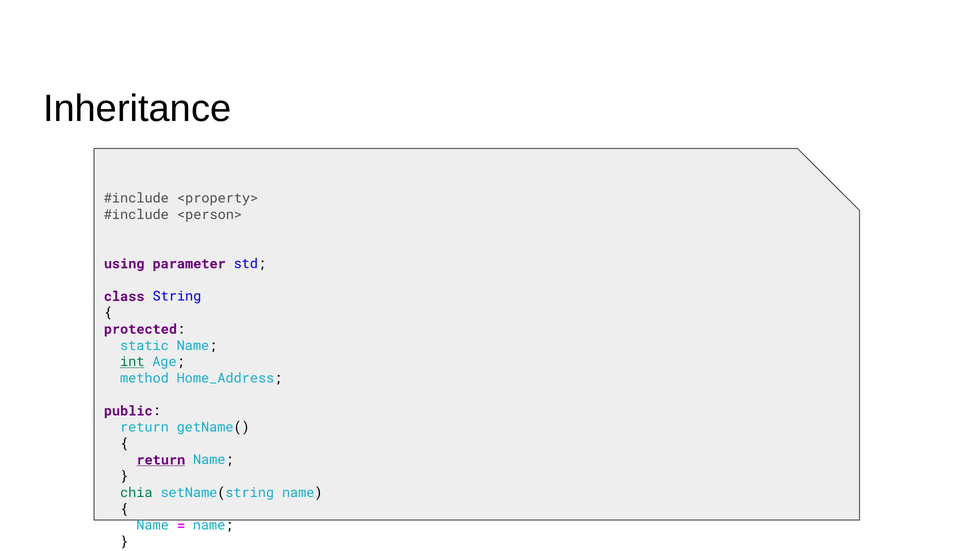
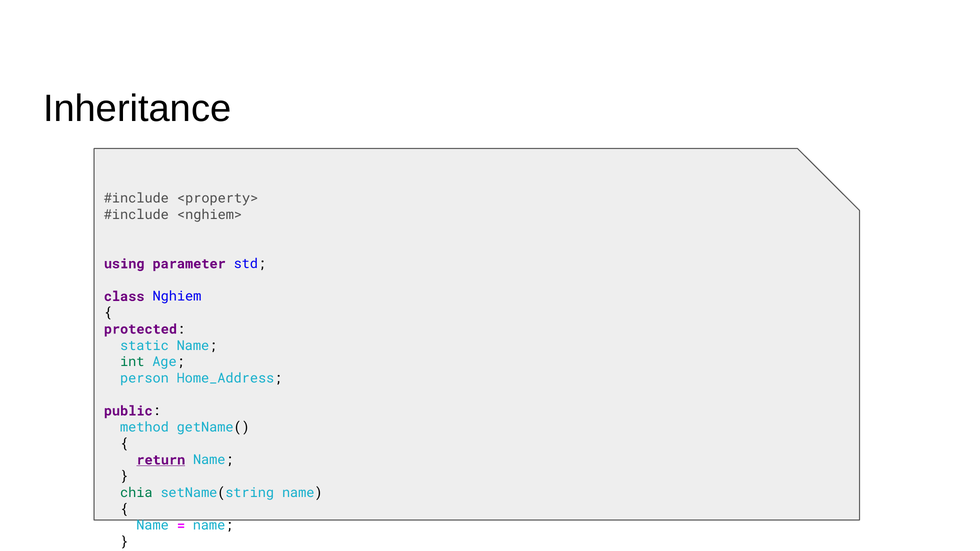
<person>: <person> -> <nghiem> (210, 215)
class String: String -> Nghiem (177, 297)
int underline: present -> none (132, 362)
method: method -> person (144, 378)
return: return -> method (144, 427)
